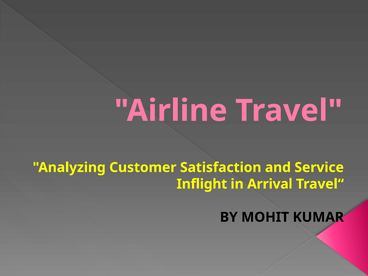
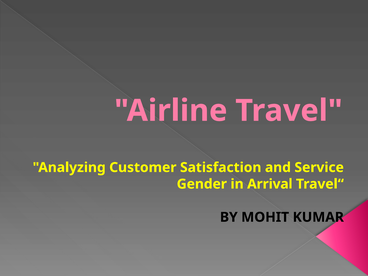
Inflight: Inflight -> Gender (202, 184)
